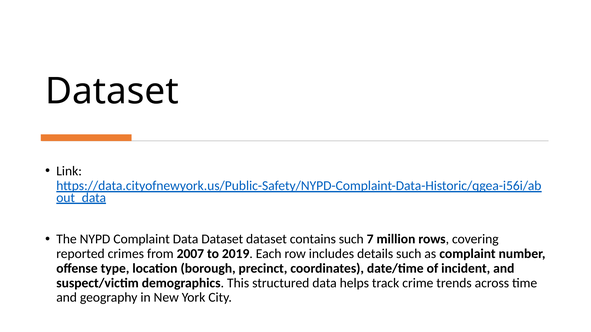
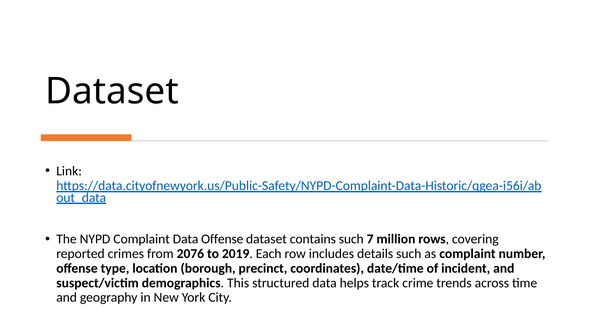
Data Dataset: Dataset -> Offense (222, 239)
2007: 2007 -> 2076 (190, 254)
